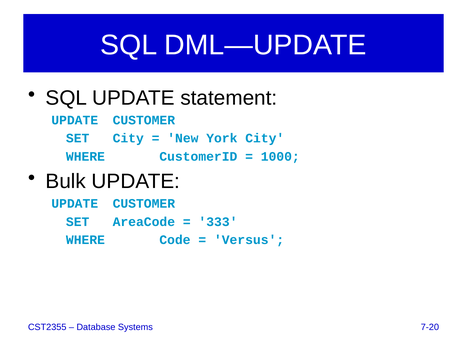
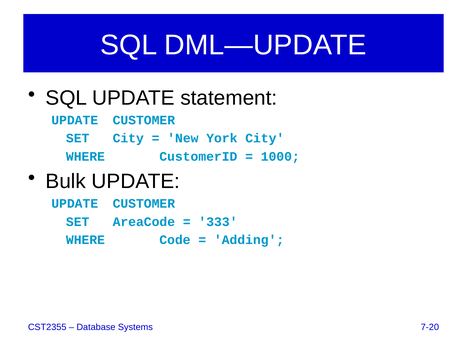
Versus: Versus -> Adding (249, 240)
